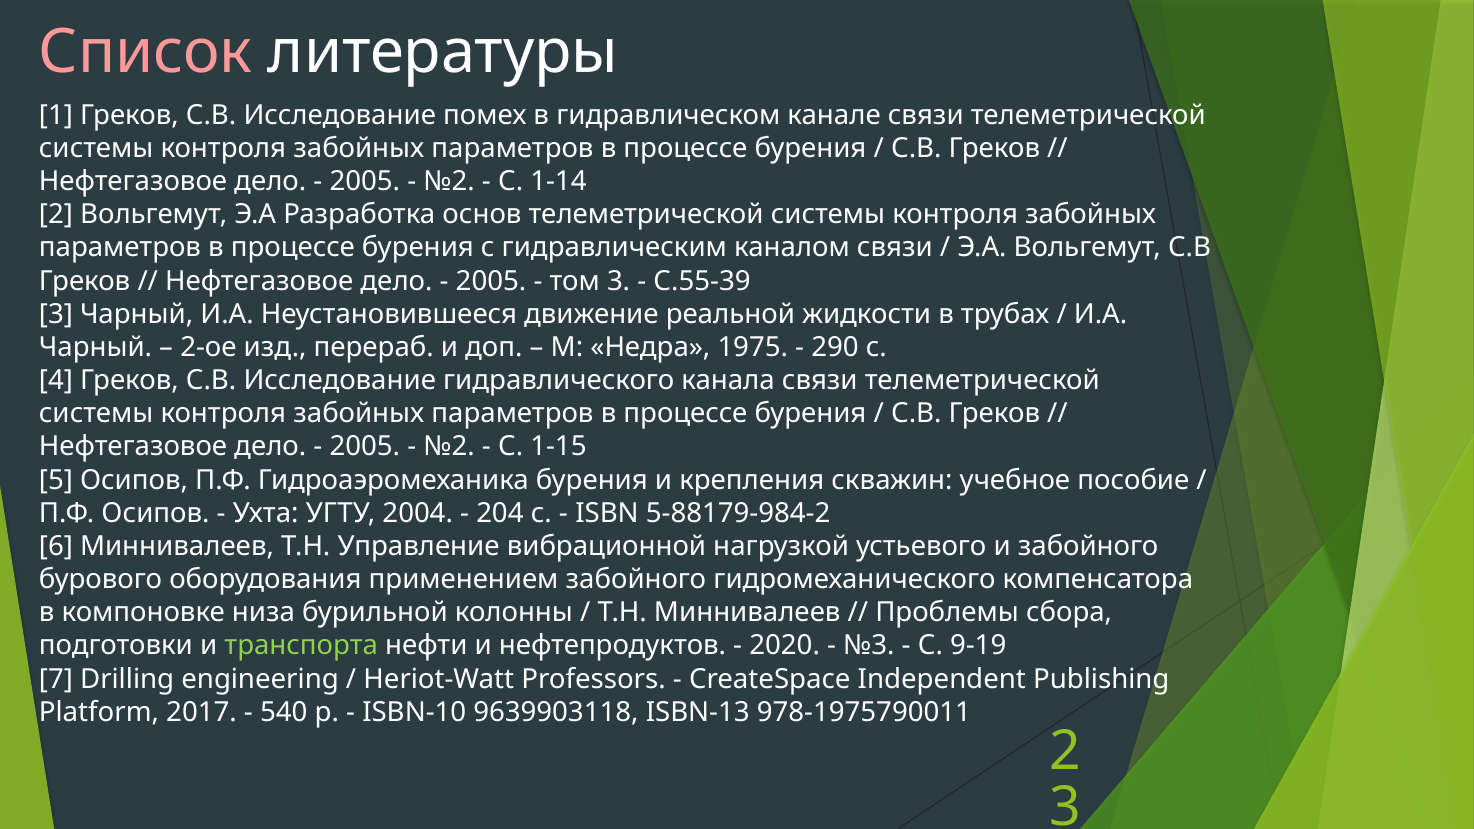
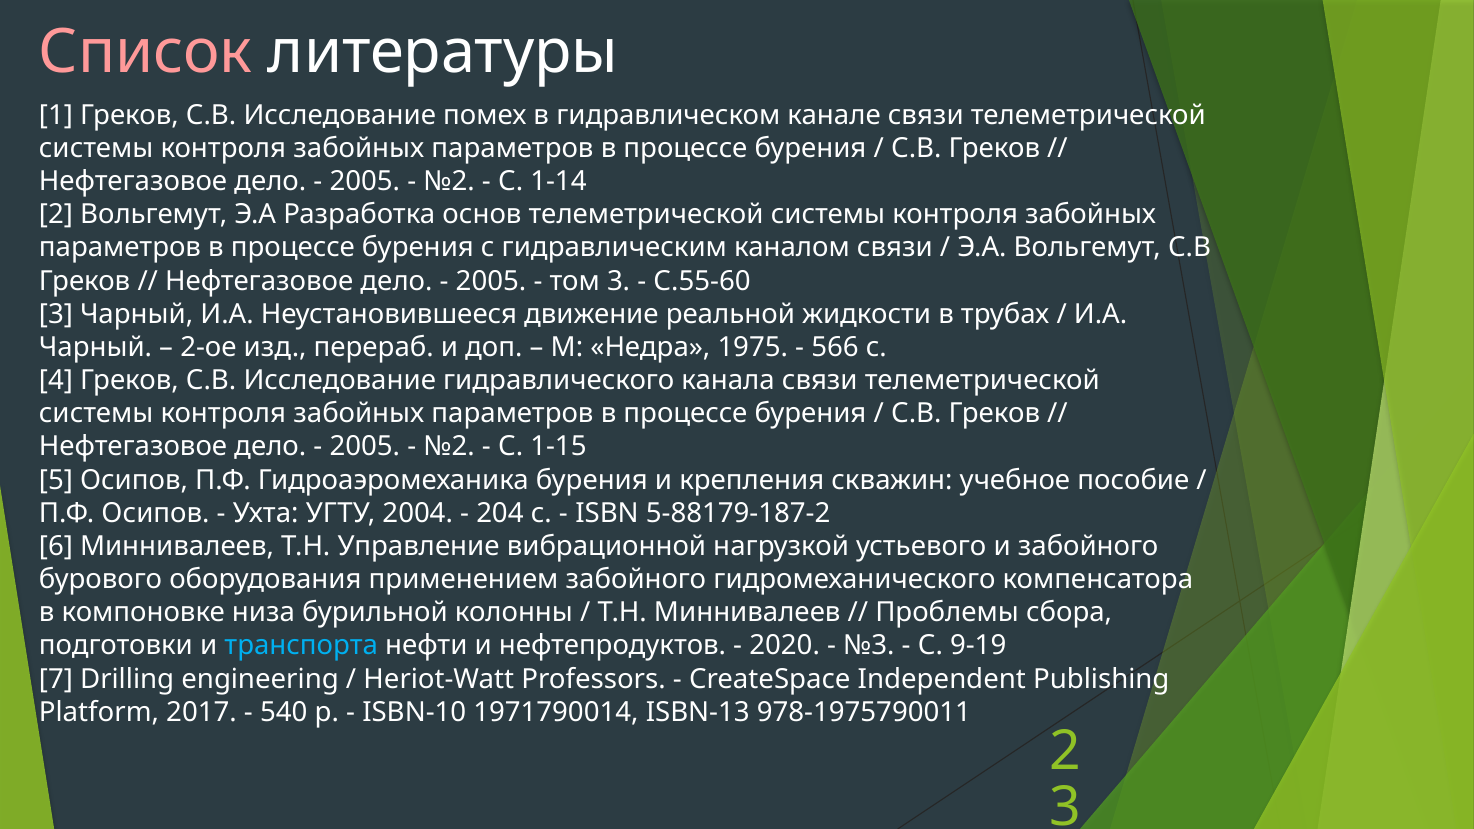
С.55-39: С.55-39 -> С.55-60 (702, 281)
290: 290 -> 566 (835, 347)
5-88179-984-2: 5-88179-984-2 -> 5-88179-187-2 (738, 513)
транспорта colour: light green -> light blue (301, 646)
9639903118: 9639903118 -> 1971790014 (556, 712)
